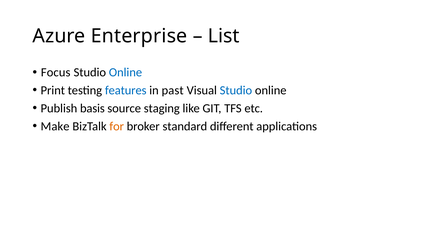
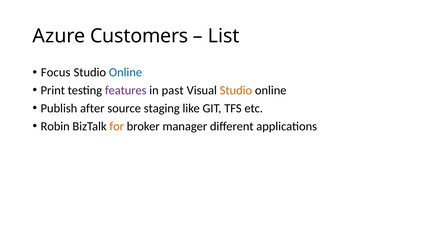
Enterprise: Enterprise -> Customers (139, 36)
features colour: blue -> purple (126, 90)
Studio colour: blue -> orange (236, 90)
basis: basis -> after (92, 108)
Make: Make -> Robin (55, 126)
standard: standard -> manager (185, 126)
